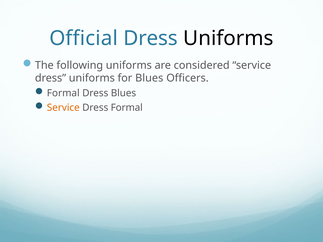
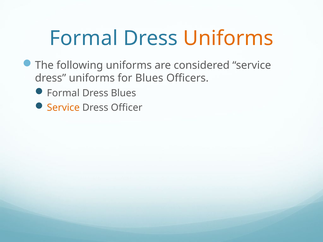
Official: Official -> Formal (84, 38)
Uniforms colour: black -> orange (228, 38)
Dress Formal: Formal -> Officer (127, 108)
